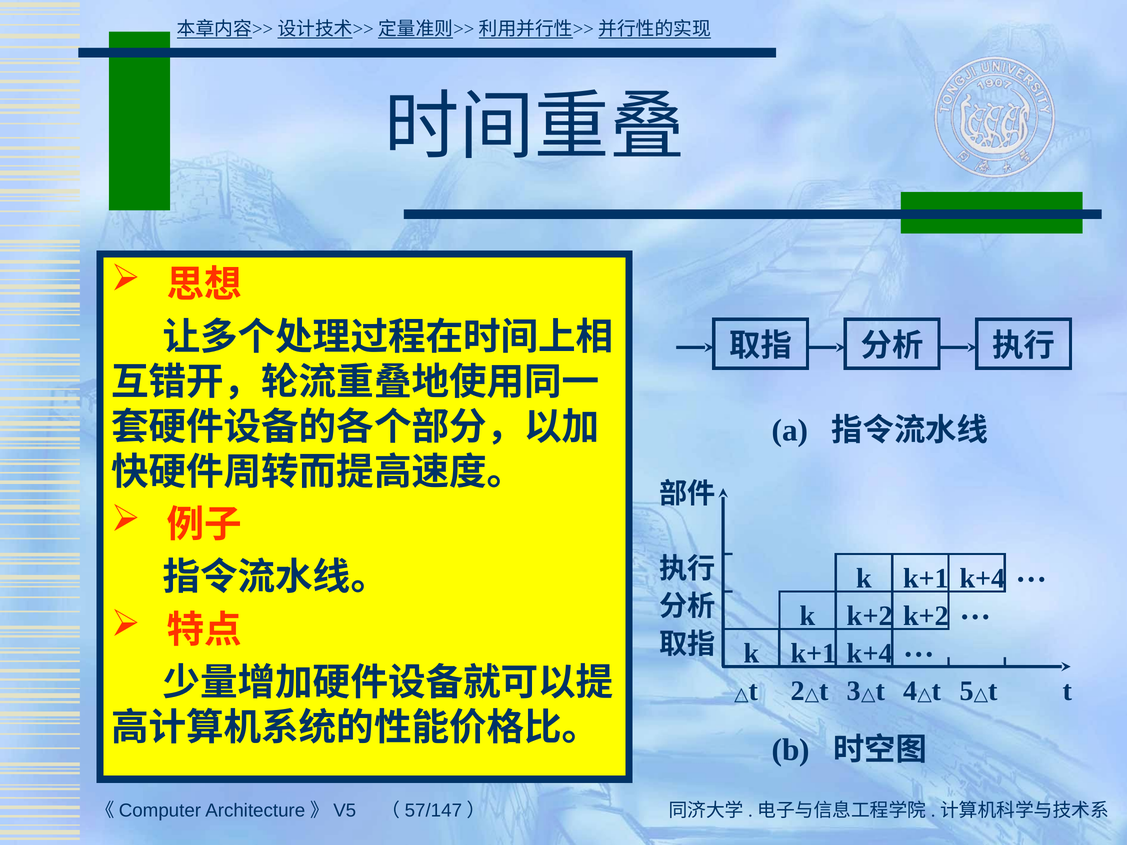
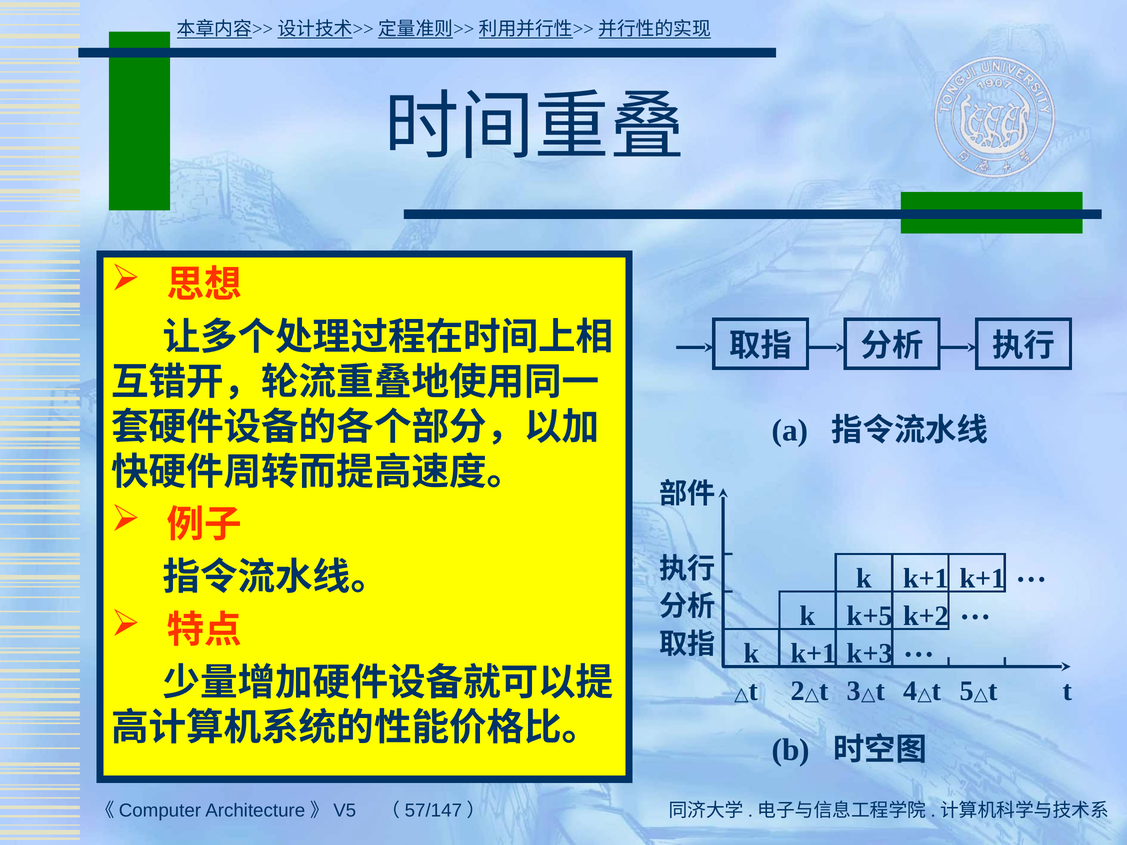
k+4: k+4 -> k+1 (982, 579)
k+2: k+2 -> k+5 (870, 616)
k+4: k+4 -> k+3 (870, 654)
